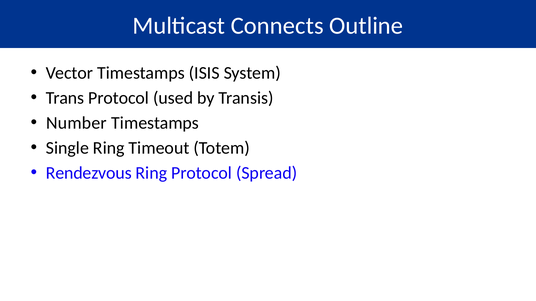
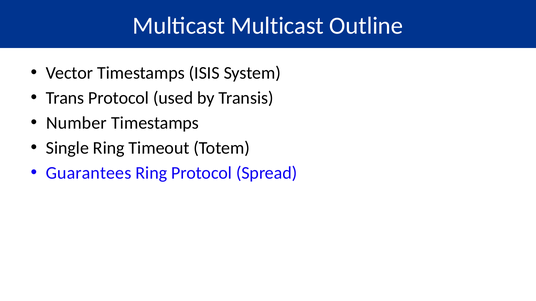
Multicast Connects: Connects -> Multicast (277, 26)
Rendezvous: Rendezvous -> Guarantees (89, 173)
